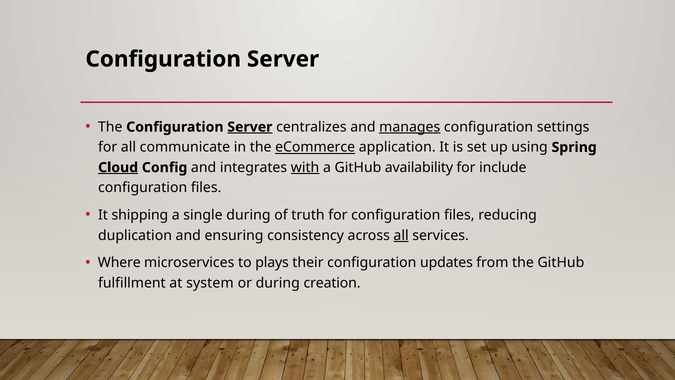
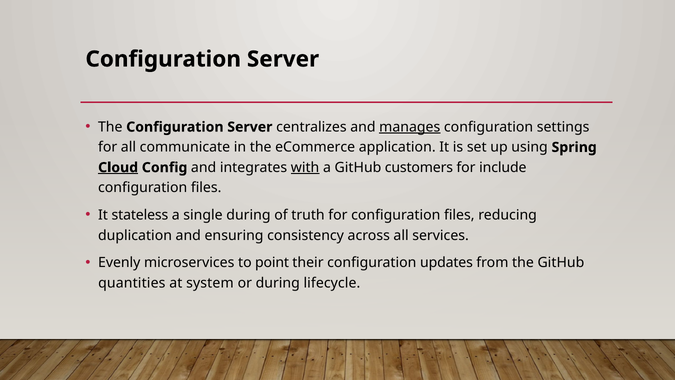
Server underline: present -> none (250, 127)
eCommerce underline: present -> none (315, 147)
availability: availability -> customers (419, 167)
shipping: shipping -> stateless (140, 215)
all underline: present -> none (401, 235)
Where: Where -> Evenly (119, 262)
plays: plays -> point (272, 262)
fulfillment: fulfillment -> quantities (132, 283)
creation: creation -> lifecycle (332, 283)
